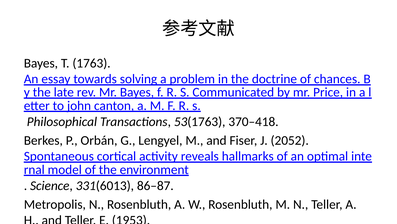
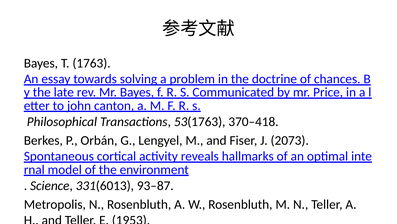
2052: 2052 -> 2073 (290, 140)
86–87: 86–87 -> 93–87 (155, 185)
